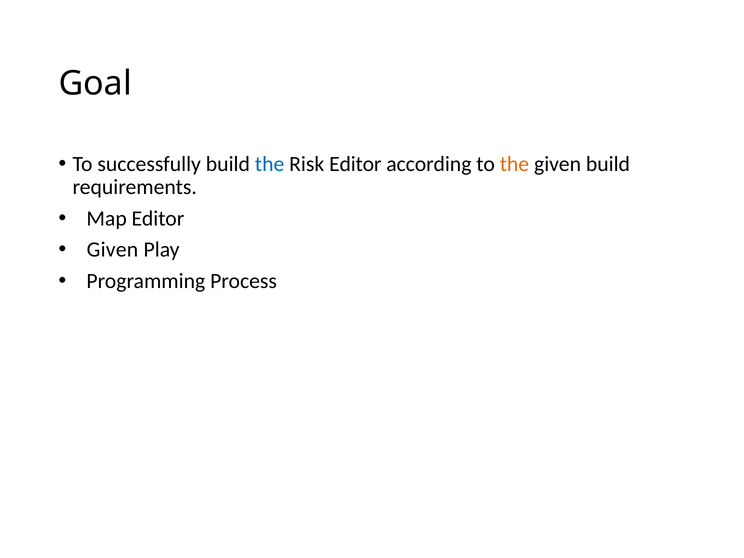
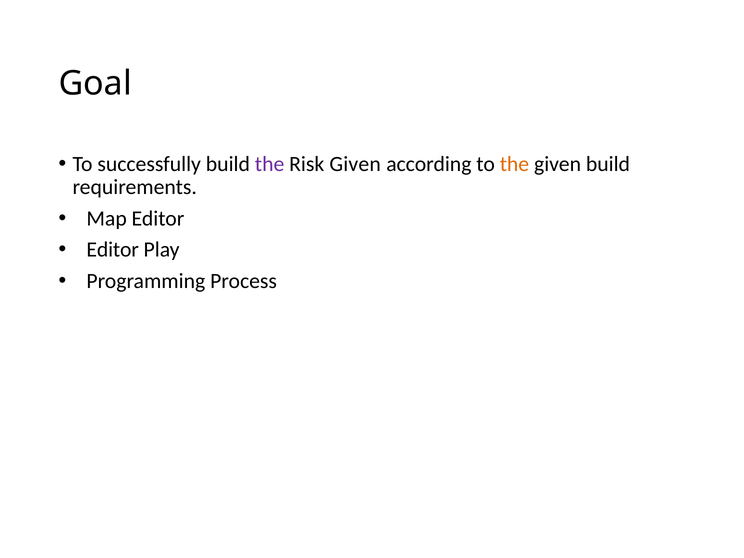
the colour: blue -> purple (270, 164)
Risk Editor: Editor -> Given (355, 164)
Given: Given -> Editor (113, 250)
